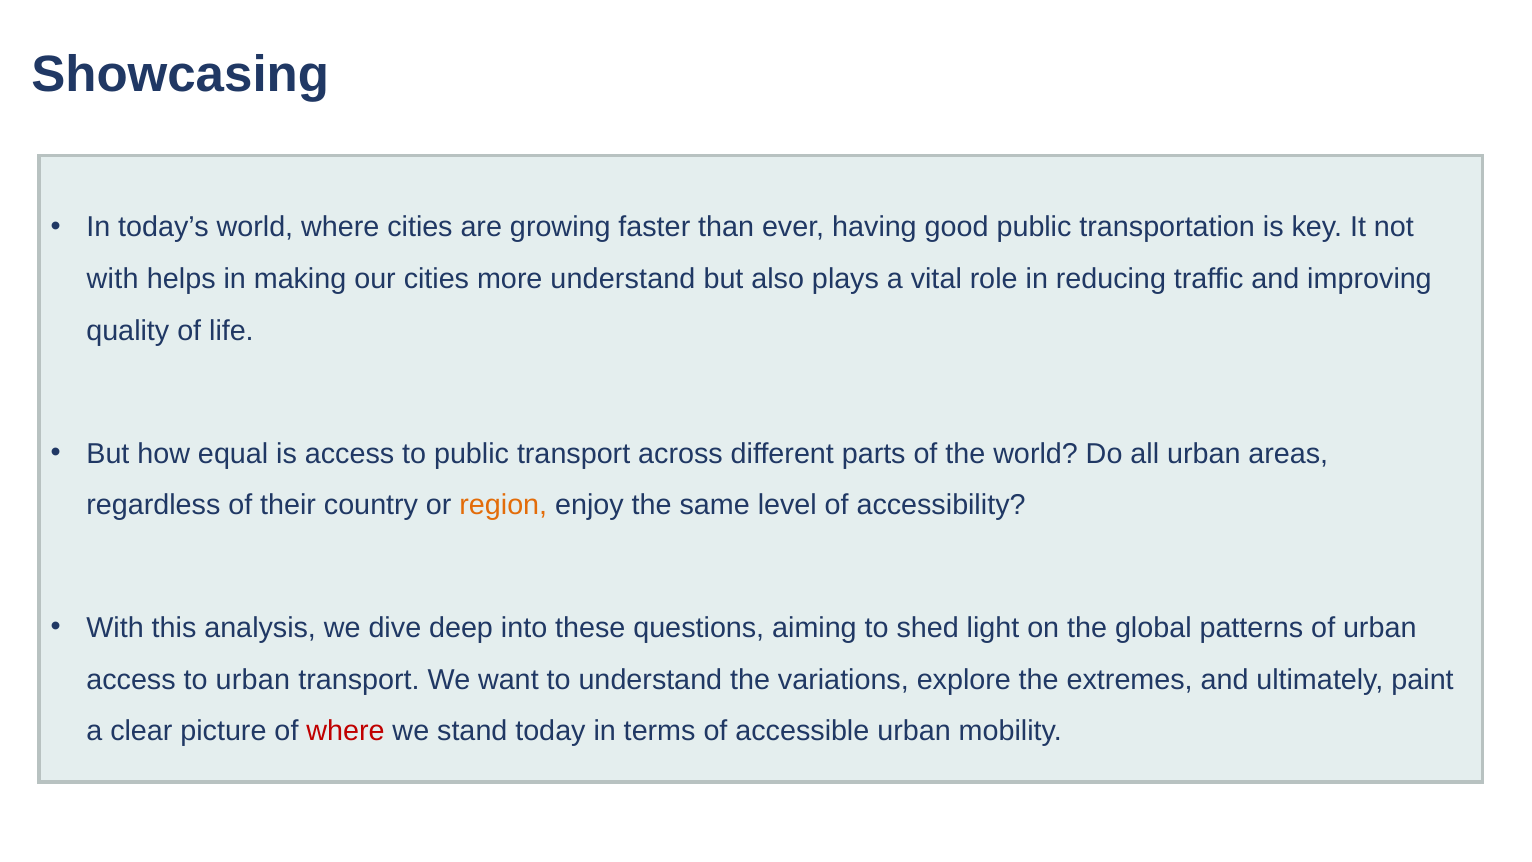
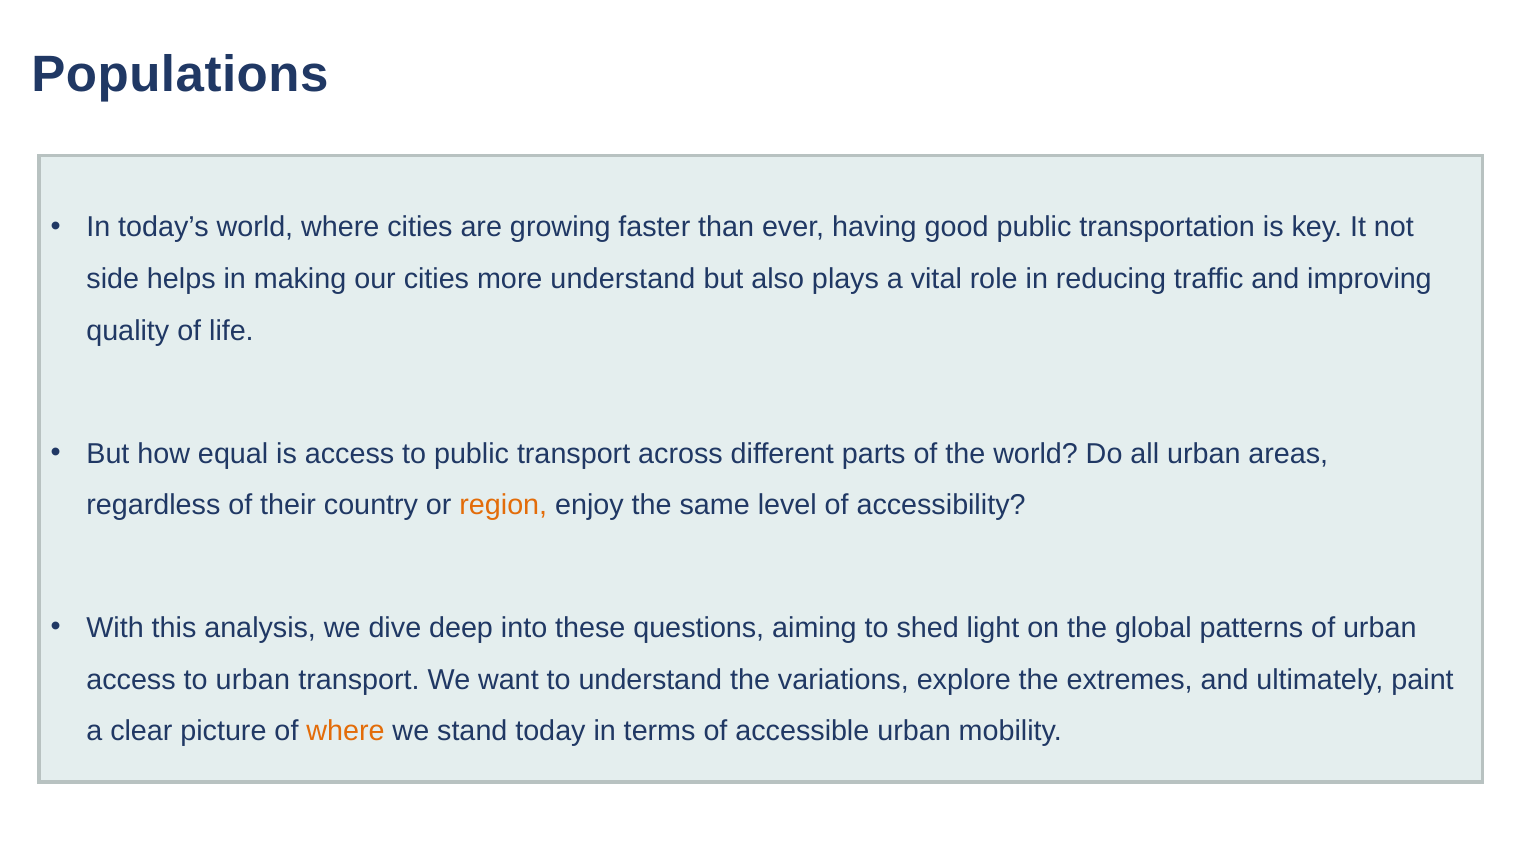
Showcasing: Showcasing -> Populations (180, 74)
with: with -> side (113, 279)
where colour: red -> orange (345, 731)
